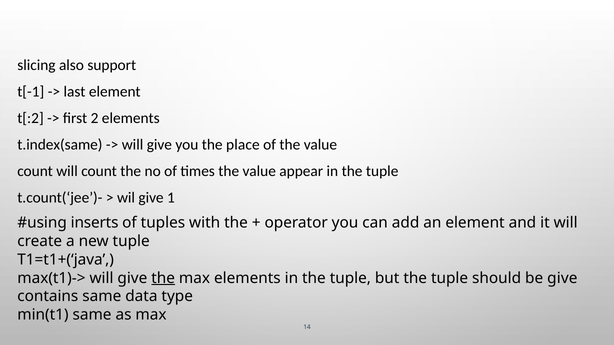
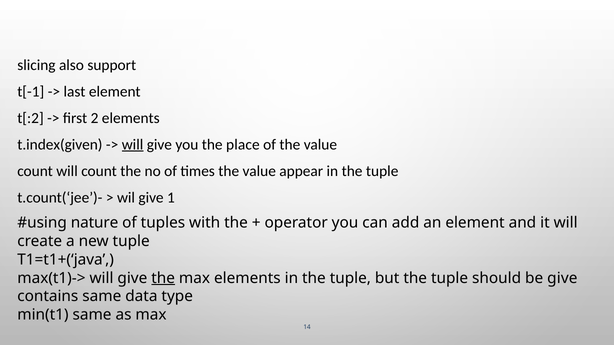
t.index(same: t.index(same -> t.index(given (60, 145)
will underline: none -> present (133, 145)
inserts: inserts -> nature (95, 223)
